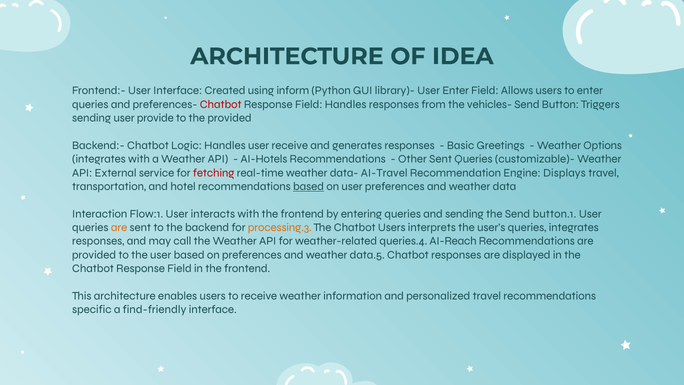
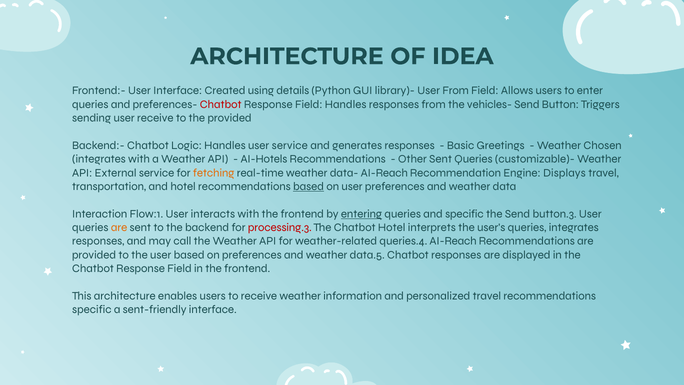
inform: inform -> details (293, 91)
User Enter: Enter -> From (456, 91)
user provide: provide -> receive (155, 118)
user receive: receive -> service (290, 145)
Options: Options -> Chosen (603, 145)
fetching colour: red -> orange (214, 173)
data- AI-Travel: AI-Travel -> AI-Reach (384, 173)
entering underline: none -> present (361, 214)
and sending: sending -> specific (464, 214)
button.1: button.1 -> button.3 (555, 214)
processing.3 colour: orange -> red (280, 227)
Chatbot Users: Users -> Hotel (392, 227)
find-friendly: find-friendly -> sent-friendly (155, 309)
